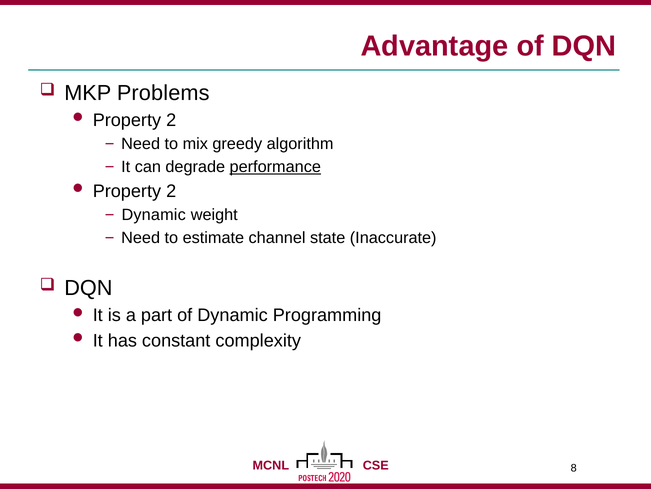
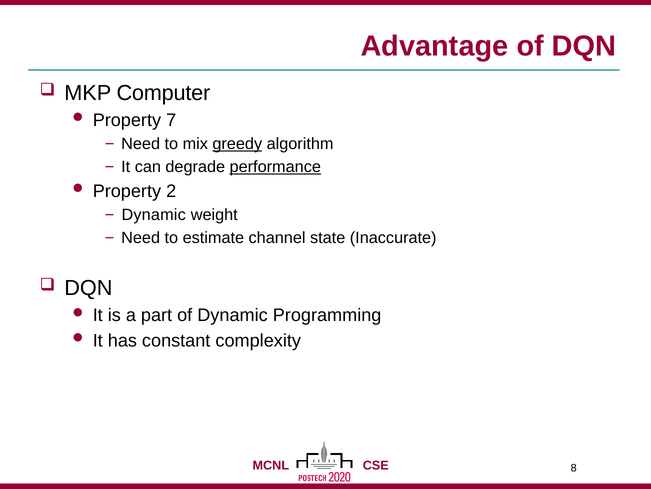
Problems: Problems -> Computer (163, 93)
2: 2 -> 7 (171, 120)
greedy underline: none -> present (237, 144)
